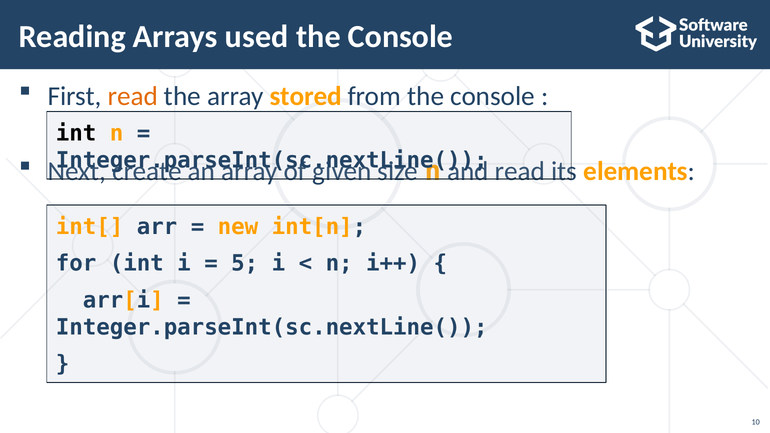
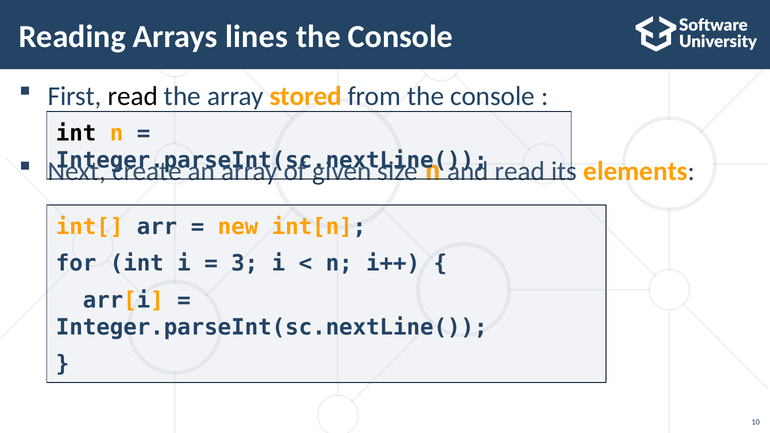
used: used -> lines (257, 36)
read colour: orange -> black (133, 96)
5: 5 -> 3 (245, 264)
